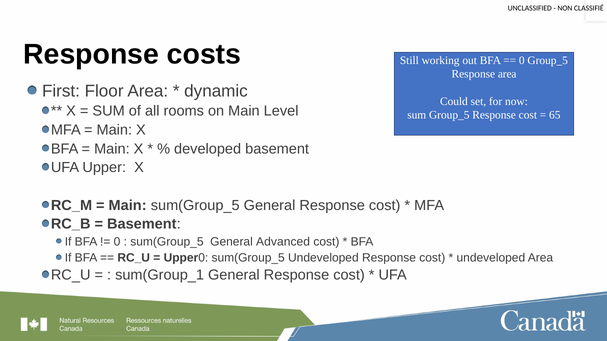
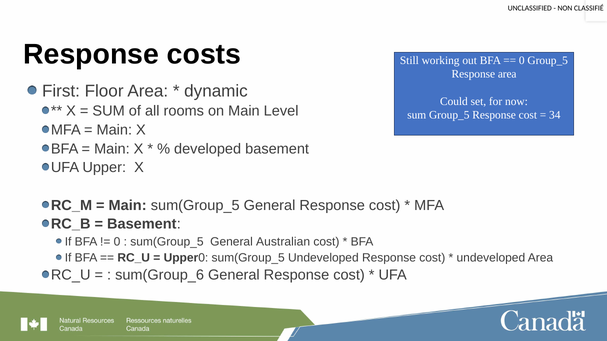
65: 65 -> 34 (555, 115)
Advanced: Advanced -> Australian (283, 242)
sum(Group_1: sum(Group_1 -> sum(Group_6 (160, 276)
